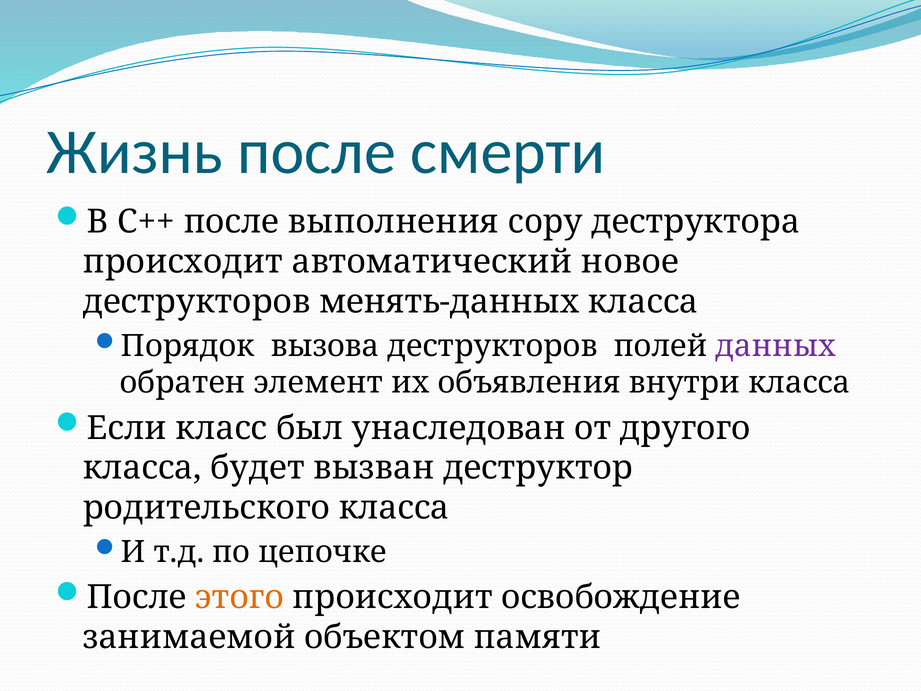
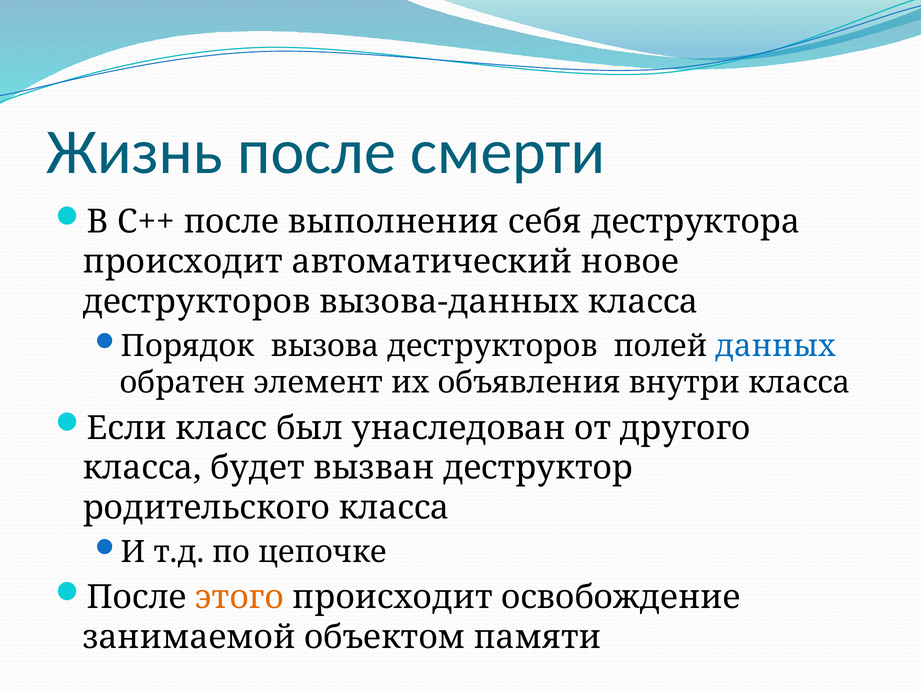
copy: copy -> себя (545, 222)
менять-данных: менять-данных -> вызова-данных (449, 302)
данных colour: purple -> blue (776, 346)
